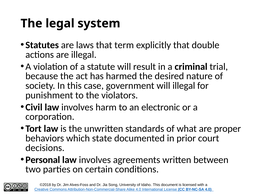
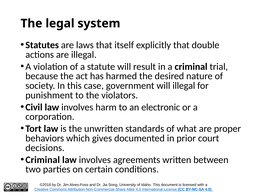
term: term -> itself (124, 45)
state: state -> gives (102, 138)
Personal: Personal -> Criminal (43, 160)
